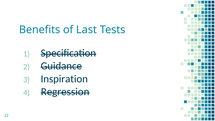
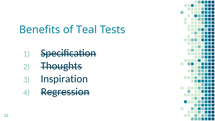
Last: Last -> Teal (87, 30)
Guidance: Guidance -> Thoughts (61, 66)
